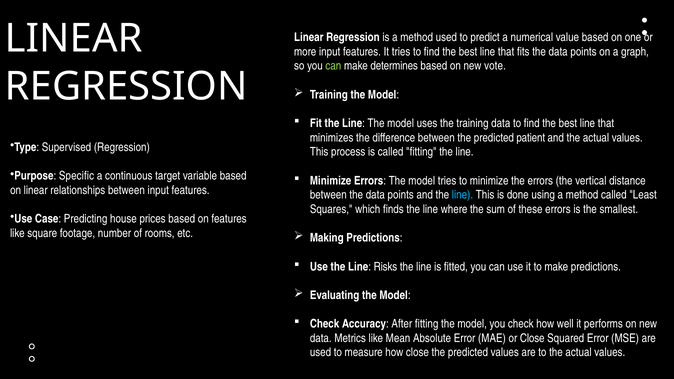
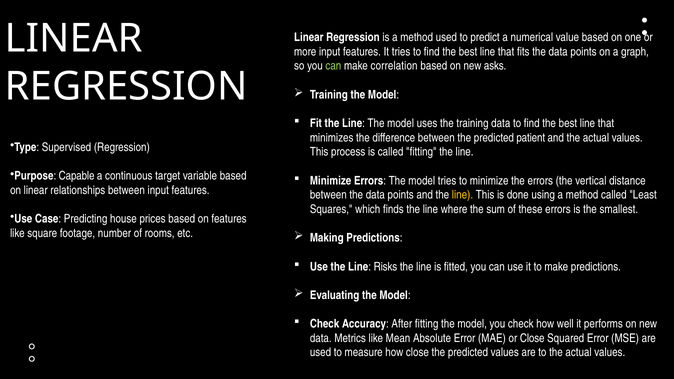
determines: determines -> correlation (394, 66)
vote: vote -> asks (495, 66)
Specific: Specific -> Capable (77, 176)
line colour: light blue -> yellow (462, 195)
